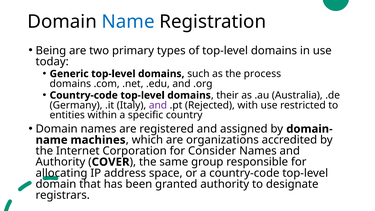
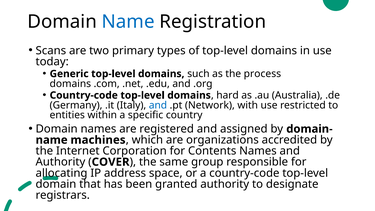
Being: Being -> Scans (51, 51)
their: their -> hard (228, 95)
and colour: purple -> blue (158, 105)
Rejected: Rejected -> Network (210, 105)
Consider: Consider -> Contents (212, 151)
